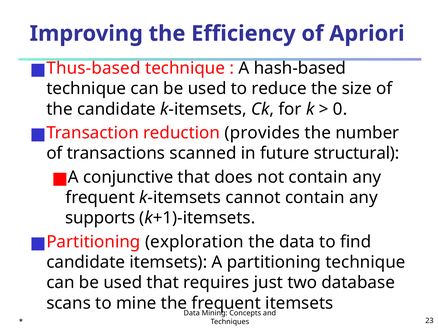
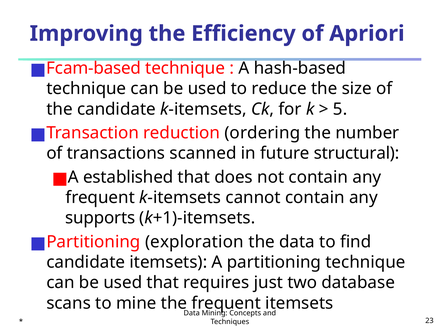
Thus-based: Thus-based -> Fcam-based (94, 68)
0: 0 -> 5 (340, 109)
provides: provides -> ordering (262, 133)
conjunctive: conjunctive -> established (128, 177)
